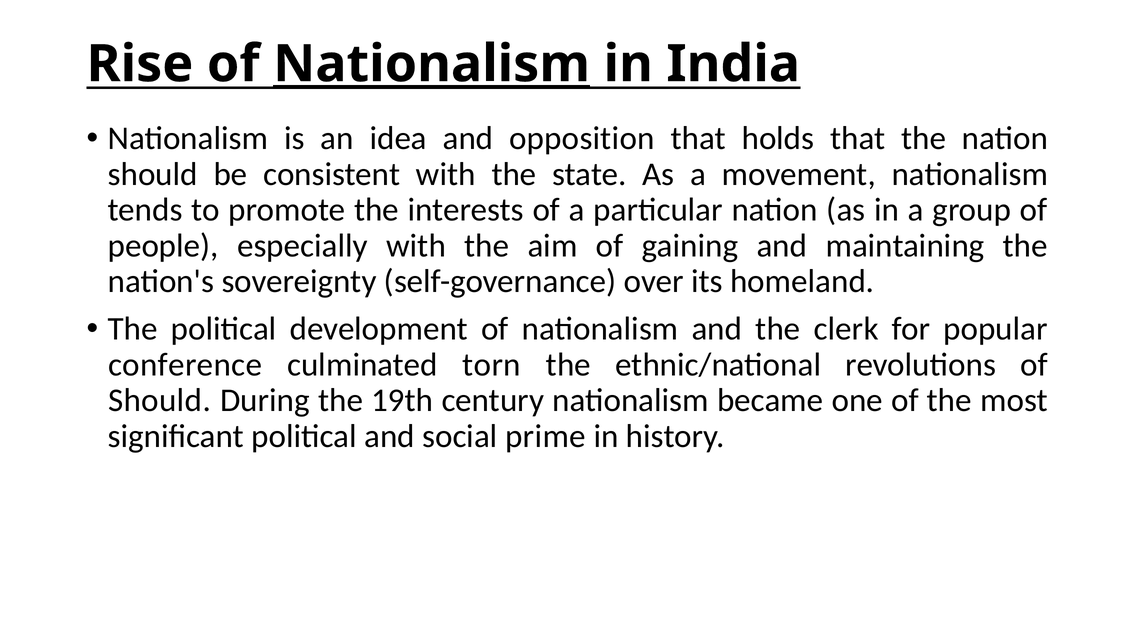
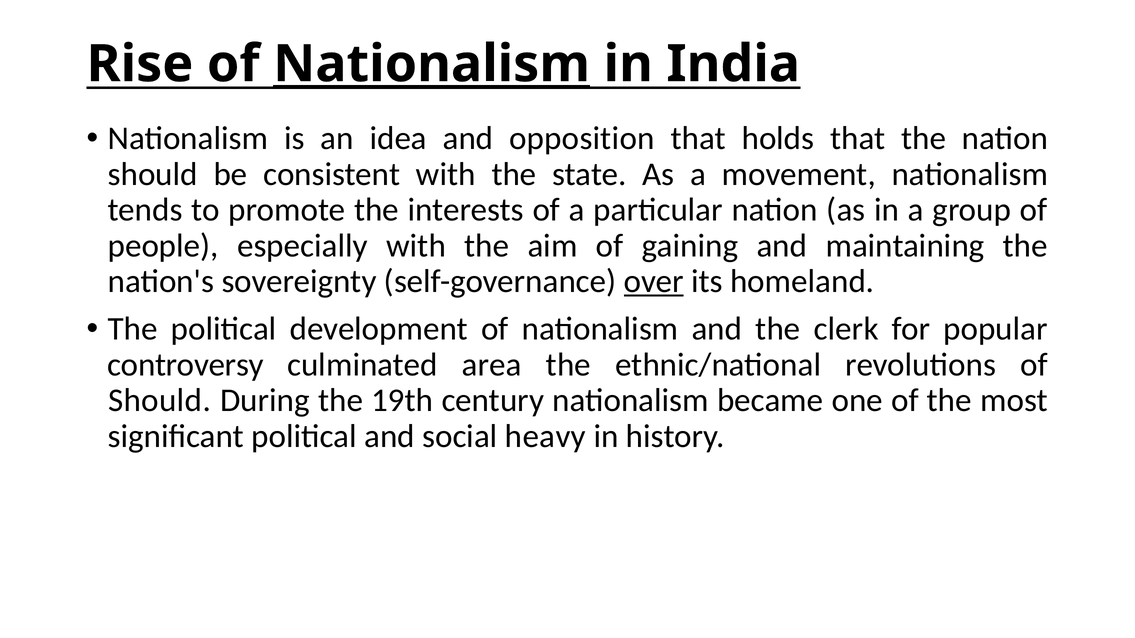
over underline: none -> present (654, 282)
conference: conference -> controversy (185, 365)
torn: torn -> area (492, 365)
prime: prime -> heavy (545, 437)
